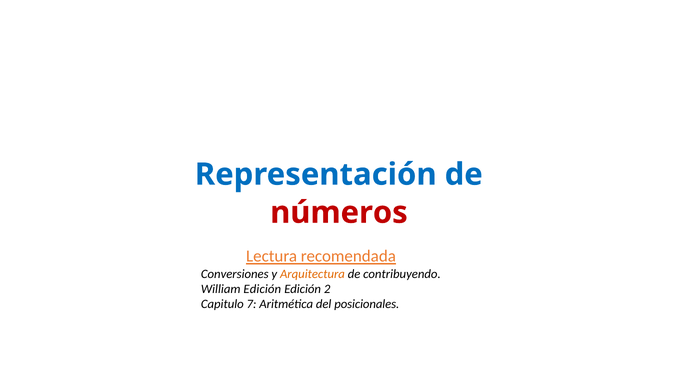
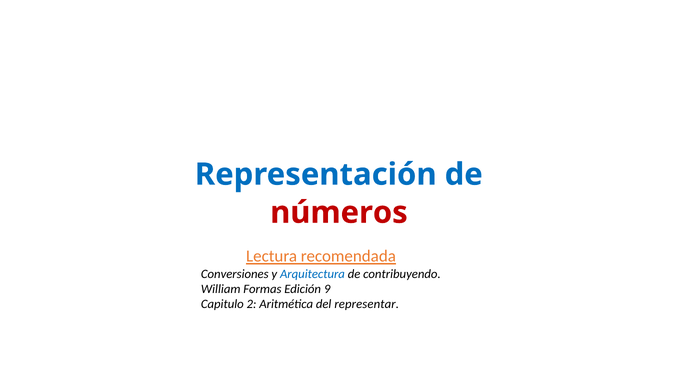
Arquitectura colour: orange -> blue (312, 274)
William Edición: Edición -> Formas (262, 289)
2: 2 -> 9 (327, 289)
7: 7 -> 2 (251, 305)
posicionales: posicionales -> representar (367, 305)
